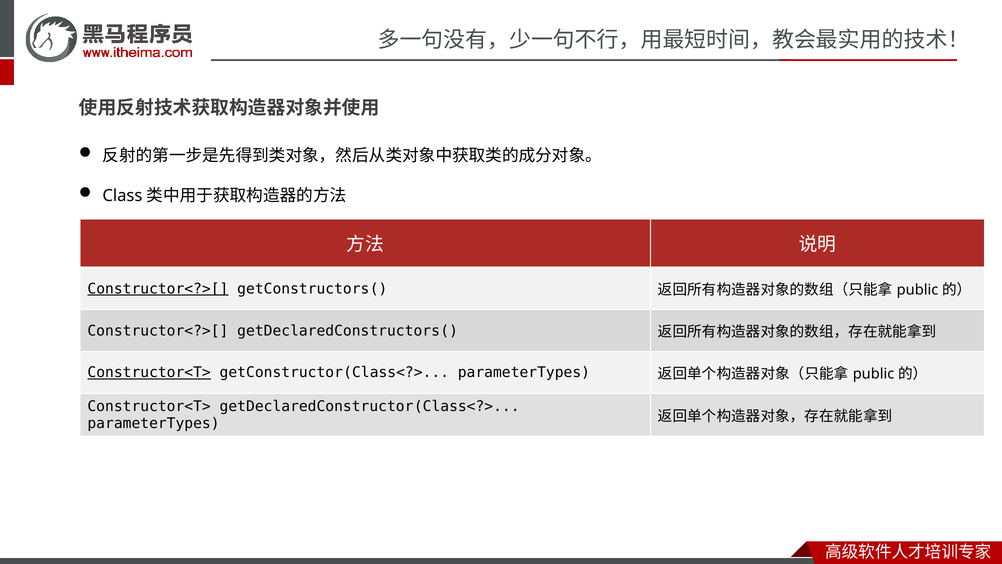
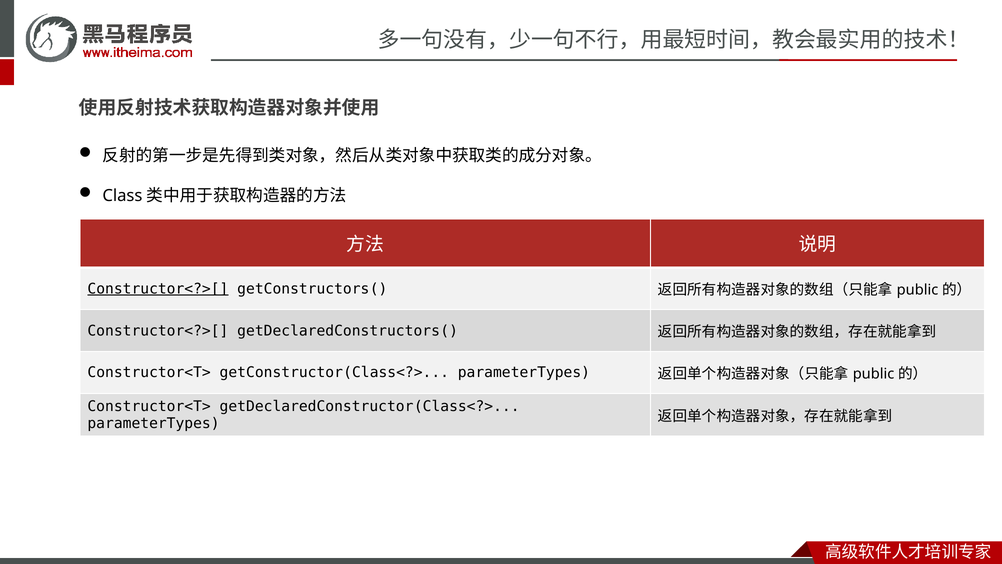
Constructor<T> underline: present -> none (149, 372)
